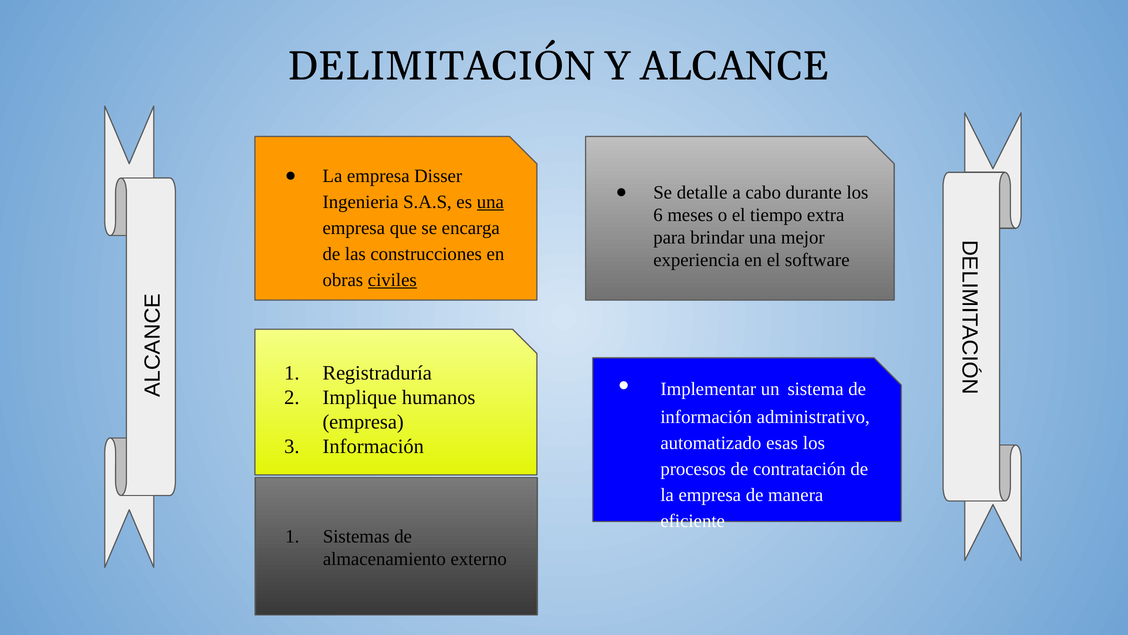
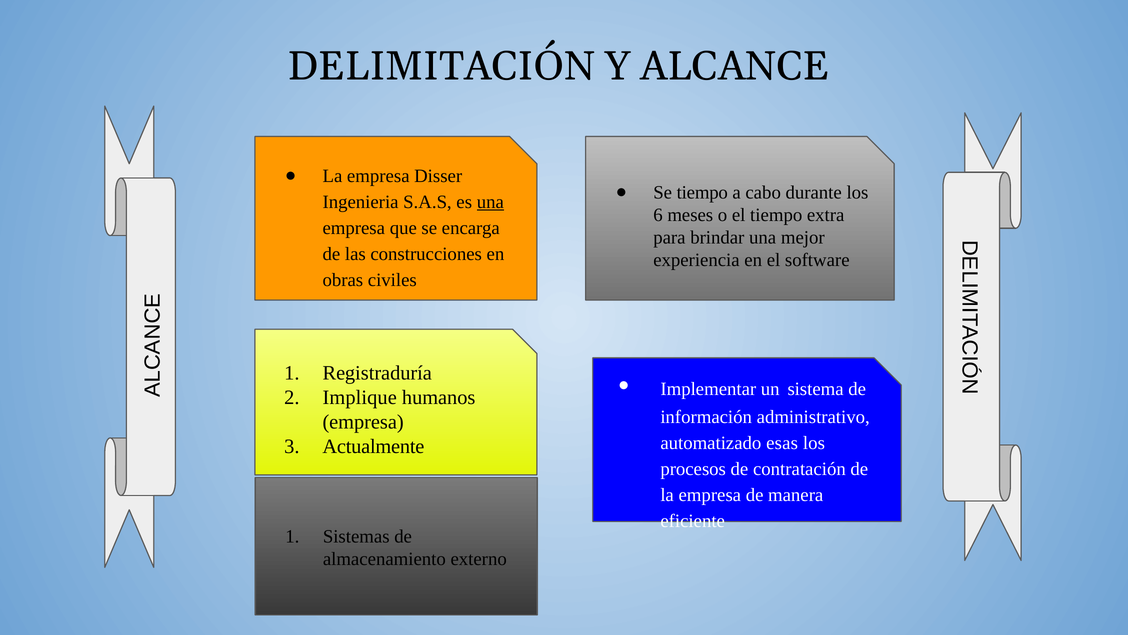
Se detalle: detalle -> tiempo (702, 192)
civiles underline: present -> none (392, 280)
Información: Información -> Actualmente (373, 446)
